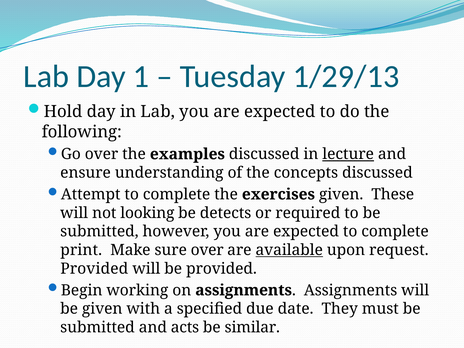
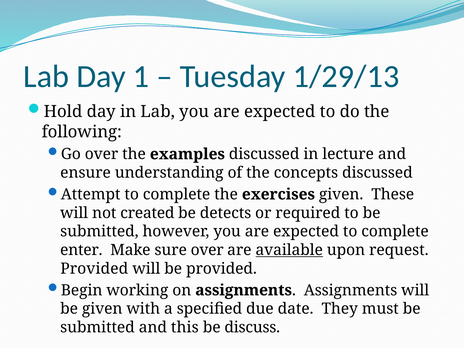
lecture underline: present -> none (348, 154)
looking: looking -> created (147, 213)
print: print -> enter (81, 250)
acts: acts -> this (185, 327)
similar: similar -> discuss (252, 327)
